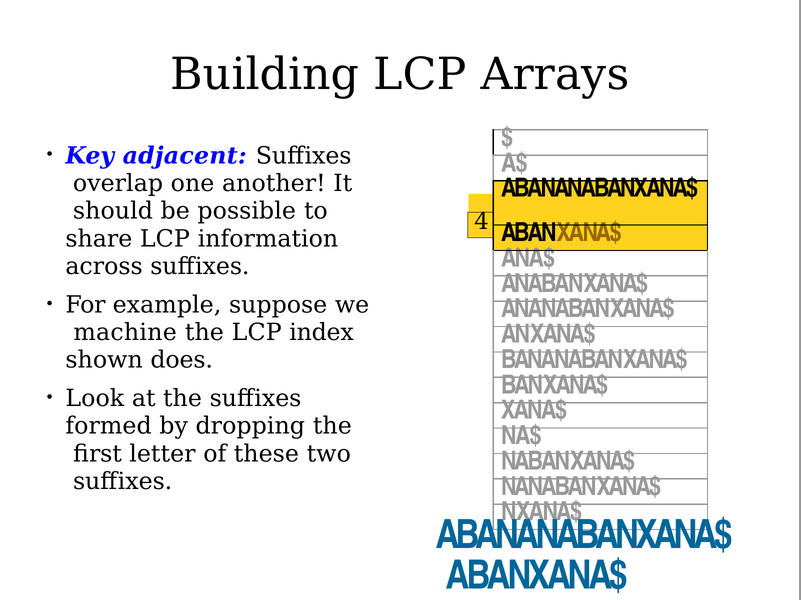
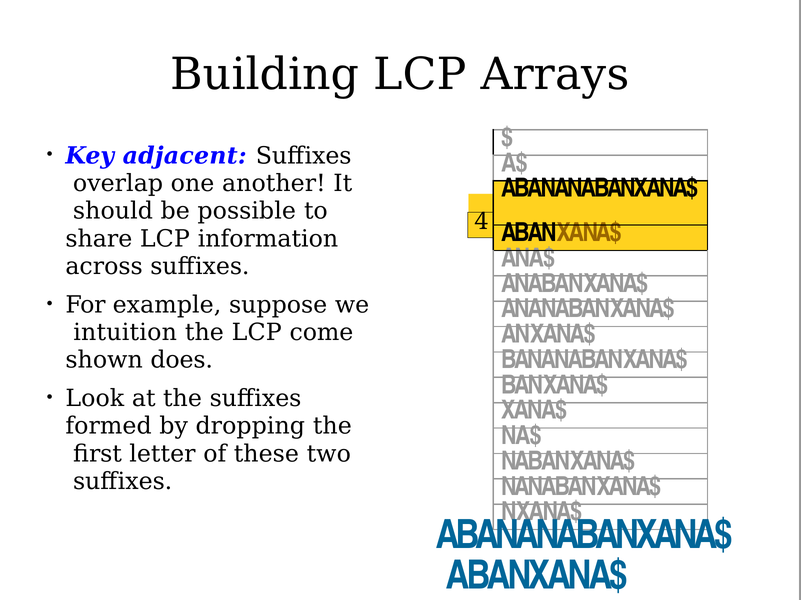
machine: machine -> intuition (125, 333)
index: index -> come (321, 333)
